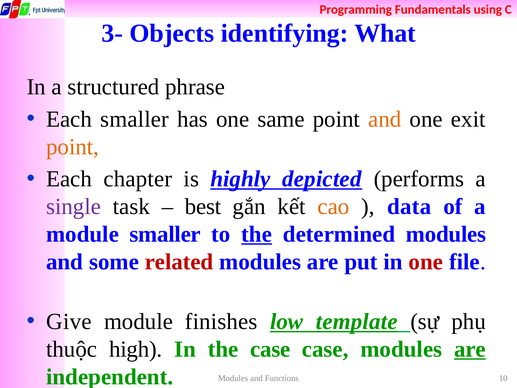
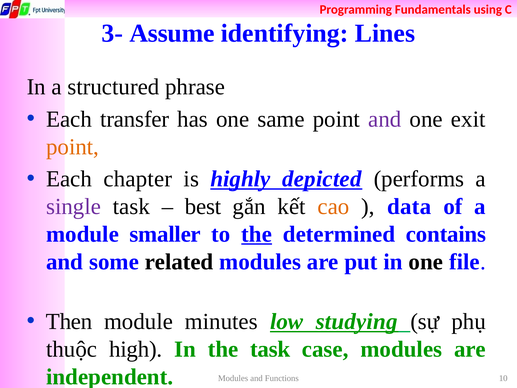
Objects: Objects -> Assume (172, 33)
What: What -> Lines (385, 33)
Each smaller: smaller -> transfer (135, 119)
and colour: orange -> purple (385, 119)
determined modules: modules -> contains (446, 234)
related colour: red -> black (179, 262)
one colour: red -> black (426, 262)
Give: Give -> Then (69, 321)
finishes: finishes -> minutes (221, 321)
template: template -> studying (357, 321)
the case: case -> task (270, 349)
are underline: present -> none (470, 349)
